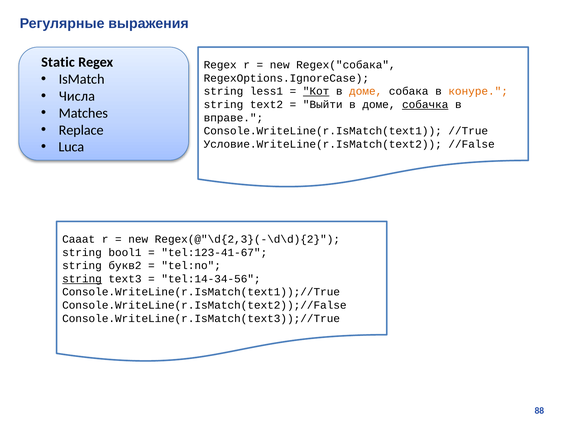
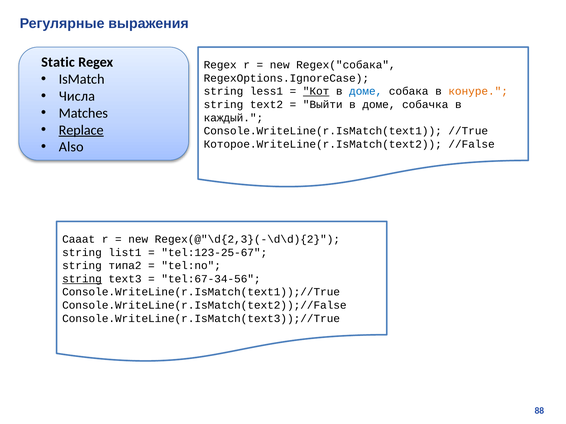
доме colour: orange -> blue (366, 91)
собачка underline: present -> none (425, 105)
вправе: вправе -> каждый (233, 118)
Replace underline: none -> present (81, 130)
Luca: Luca -> Also (71, 147)
Условие.WriteLine(r.IsMatch(text2: Условие.WriteLine(r.IsMatch(text2 -> Которое.WriteLine(r.IsMatch(text2 (323, 144)
bool1: bool1 -> list1 (125, 253)
tel:123-41-67: tel:123-41-67 -> tel:123-25-67 (214, 253)
букв2: букв2 -> типа2 (125, 266)
tel:14-34-56: tel:14-34-56 -> tel:67-34-56 (211, 279)
